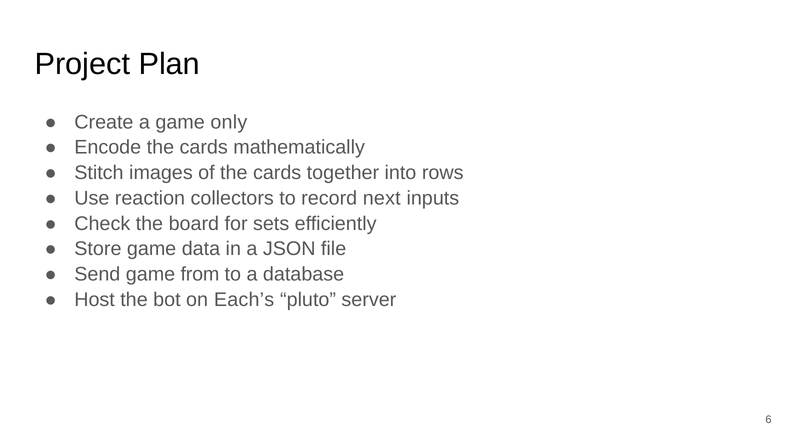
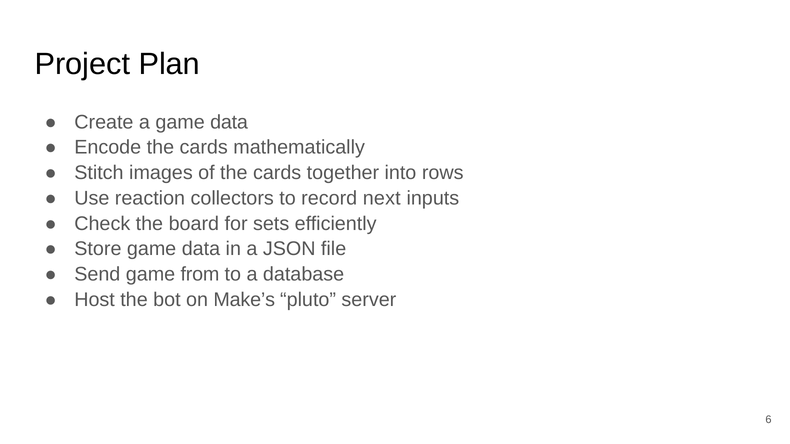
a game only: only -> data (229, 122)
Each’s: Each’s -> Make’s (244, 300)
